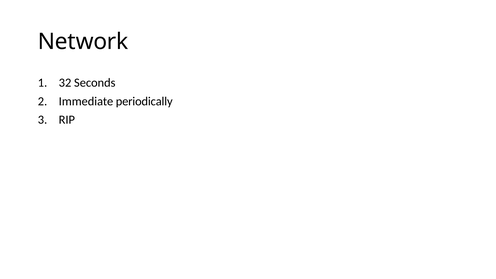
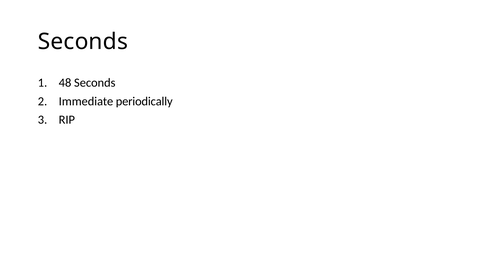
Network: Network -> Seconds (83, 42)
32: 32 -> 48 (65, 83)
